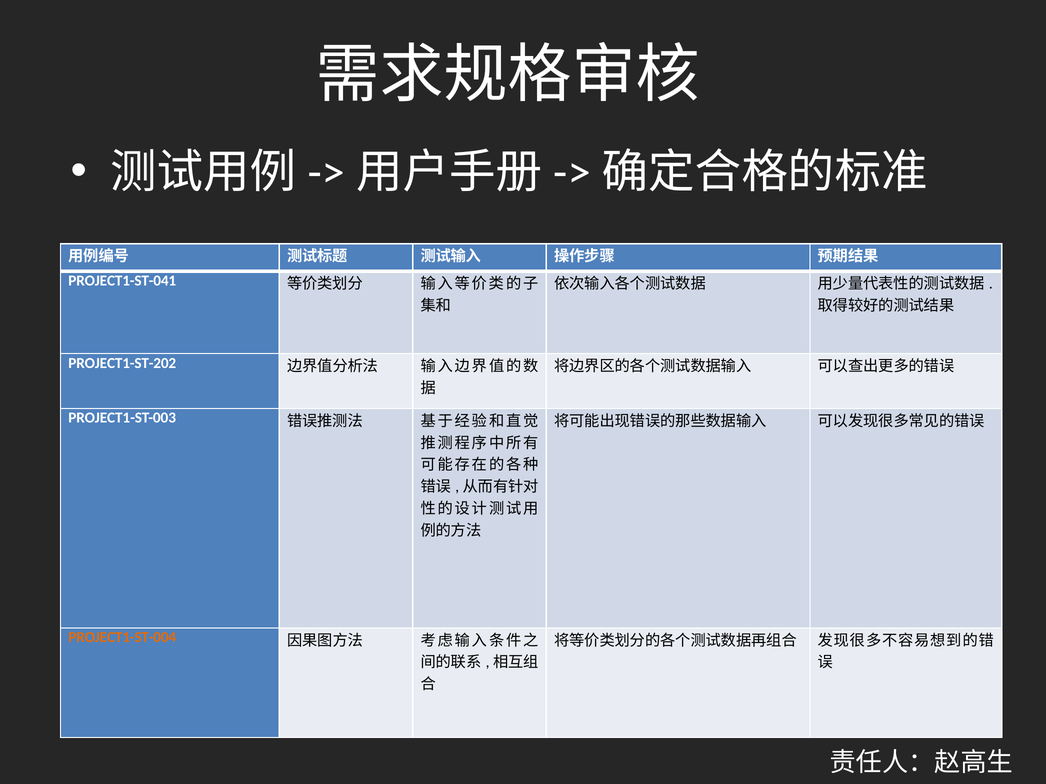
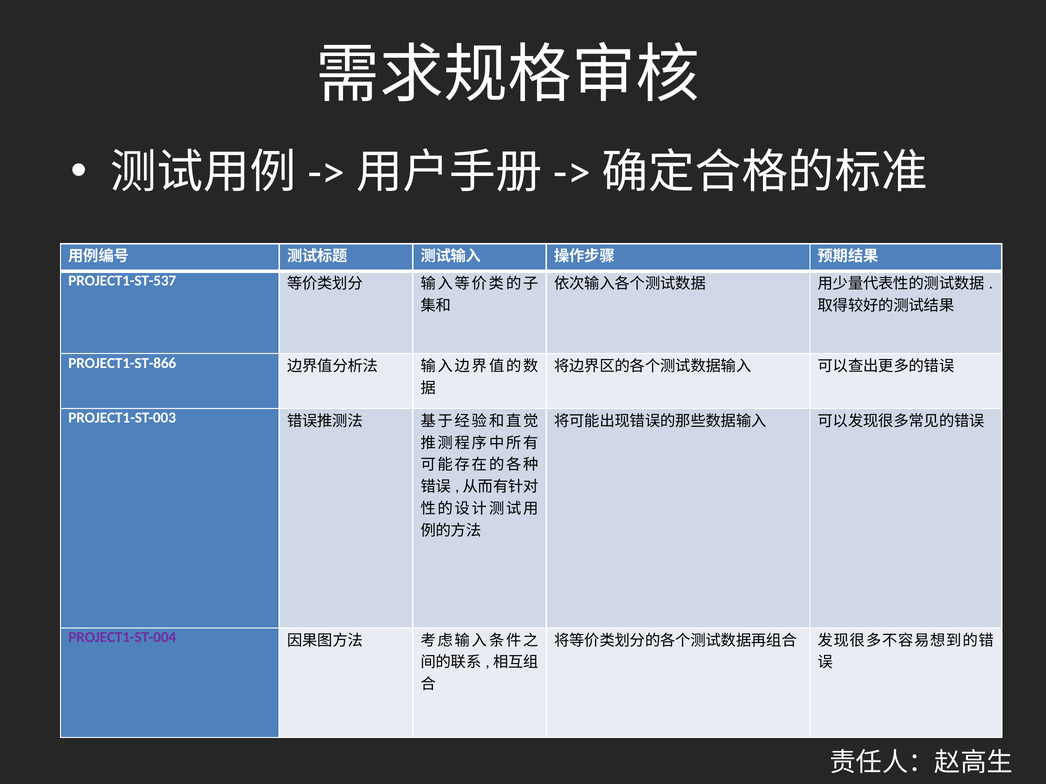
PROJECT1-ST-041: PROJECT1-ST-041 -> PROJECT1-ST-537 (122, 281)
PROJECT1-ST-202: PROJECT1-ST-202 -> PROJECT1-ST-866 (122, 363)
PROJECT1-ST-004 colour: orange -> purple (122, 638)
